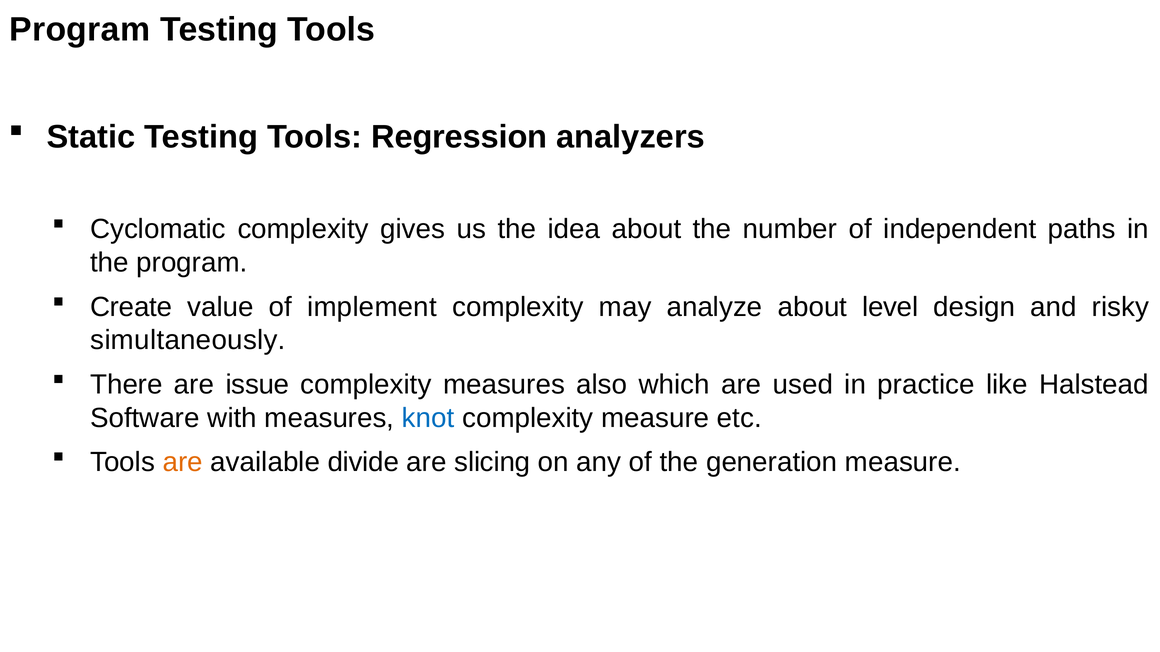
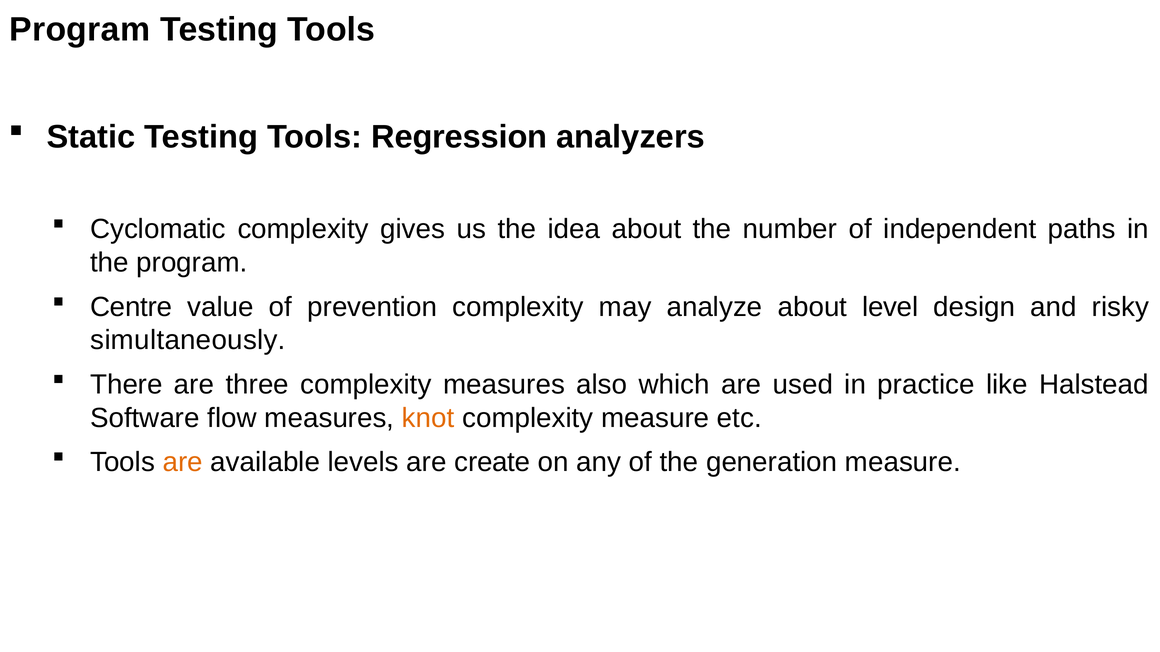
Create: Create -> Centre (131, 307)
implement: implement -> prevention (372, 307)
issue: issue -> three (257, 385)
with: with -> flow (232, 418)
knot colour: blue -> orange (428, 418)
divide: divide -> levels (363, 463)
slicing: slicing -> create (492, 463)
